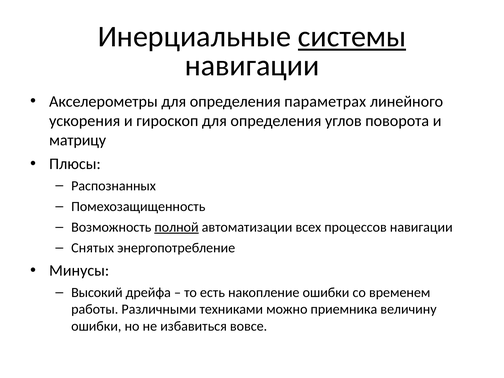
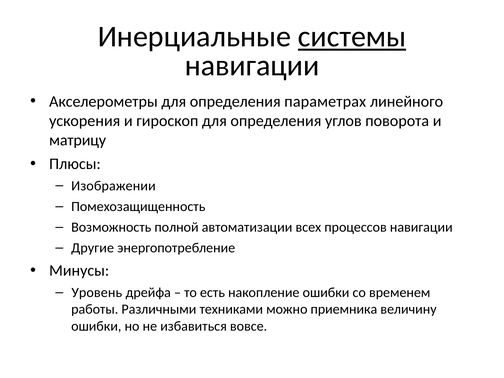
Распознанных: Распознанных -> Изображении (113, 186)
полной underline: present -> none (177, 227)
Снятых: Снятых -> Другие (93, 248)
Высокий: Высокий -> Уровень (97, 292)
